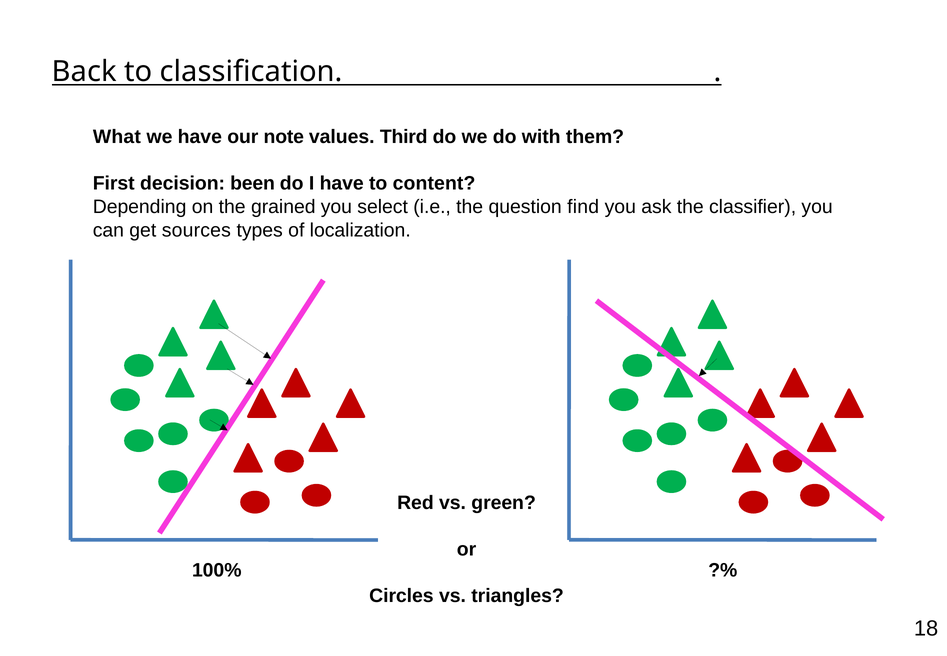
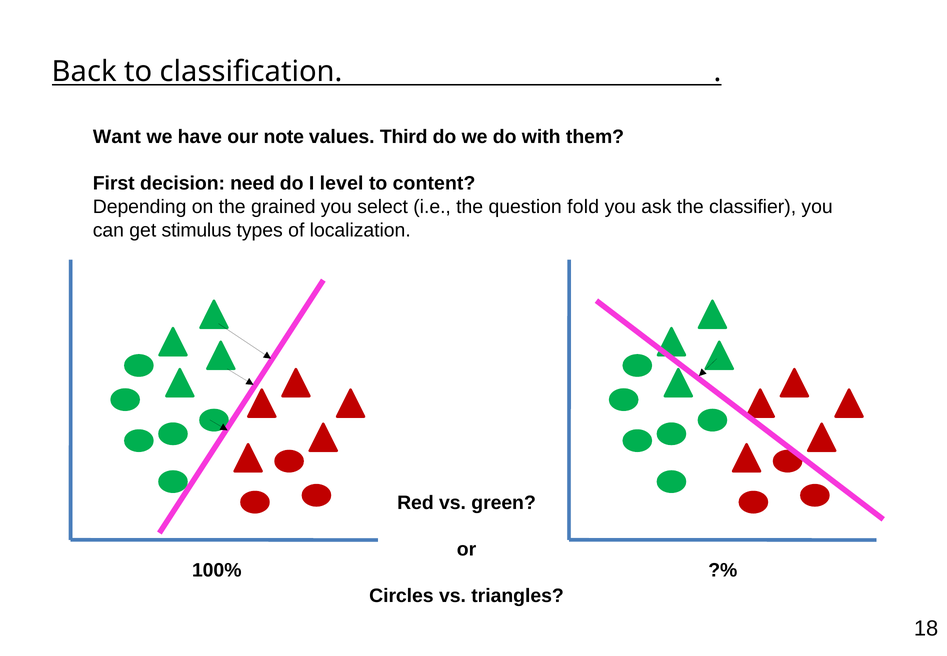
What: What -> Want (117, 137)
been: been -> need (253, 183)
I have: have -> level (342, 183)
find: find -> fold (583, 207)
sources: sources -> stimulus (197, 230)
